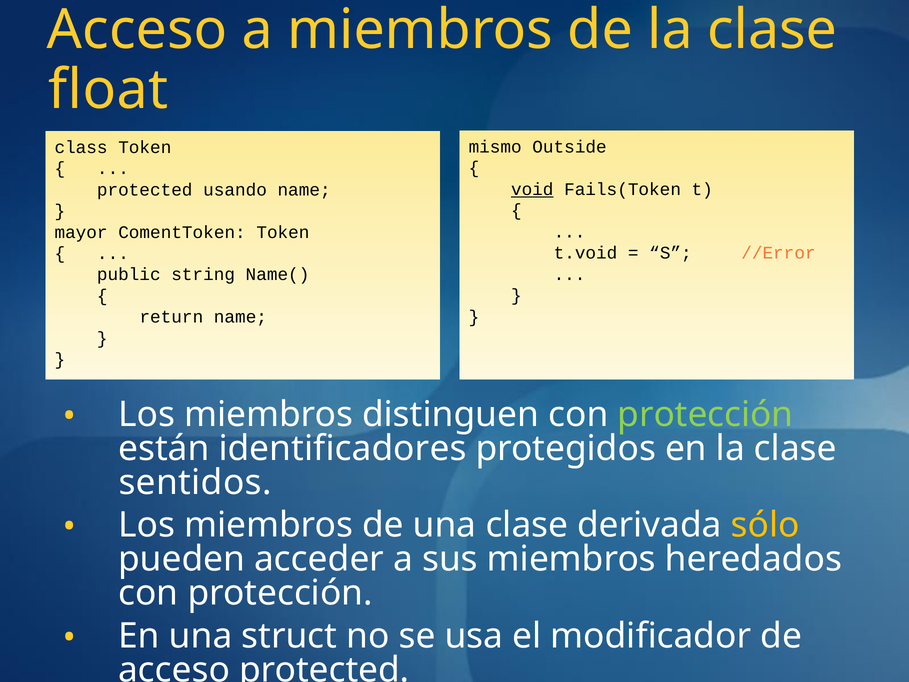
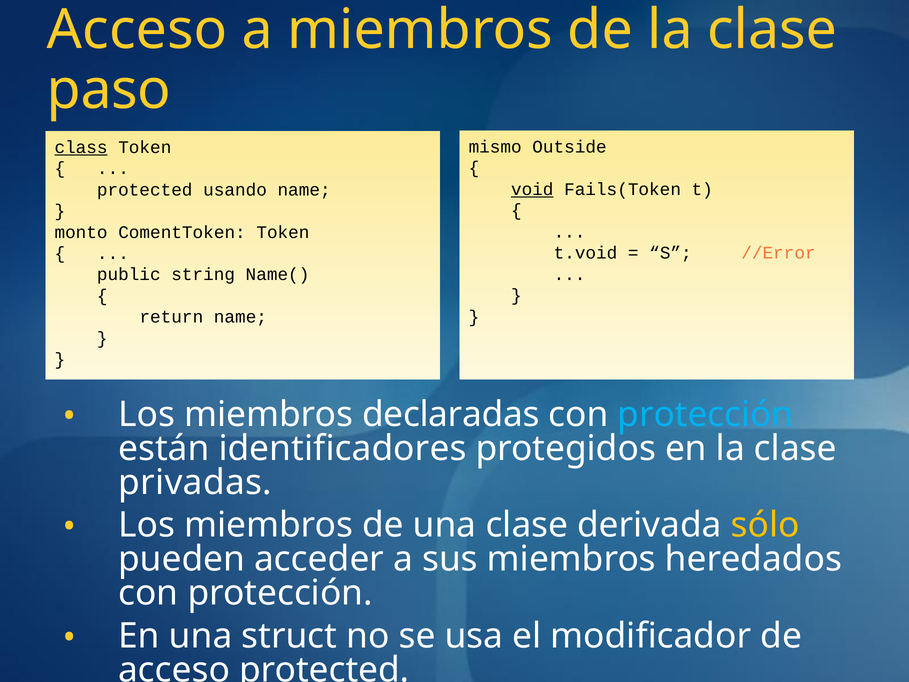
float: float -> paso (109, 90)
class underline: none -> present (81, 147)
mayor: mayor -> monto (81, 232)
distinguen: distinguen -> declaradas (451, 414)
protección colour: light green -> light blue (705, 414)
sentidos: sentidos -> privadas (195, 482)
